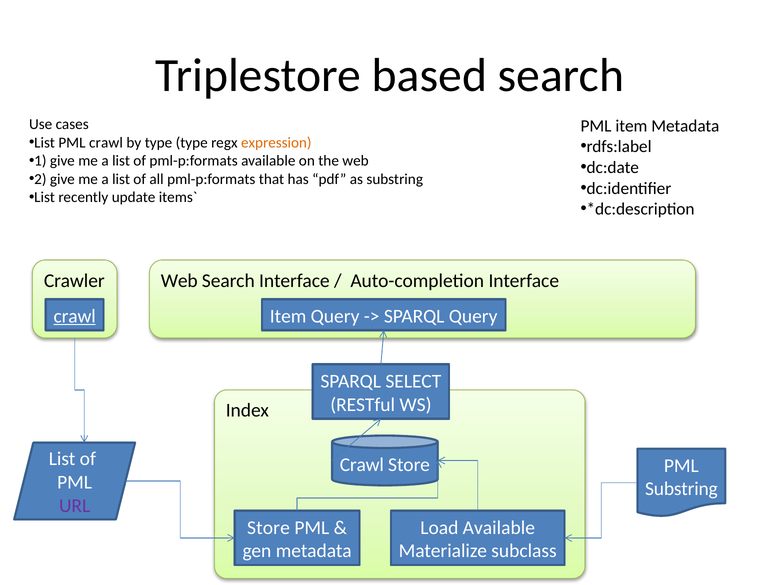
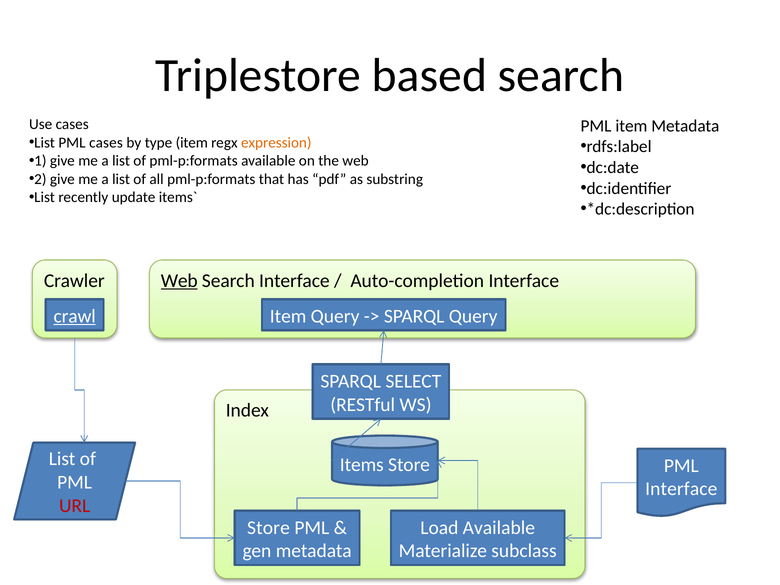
PML crawl: crawl -> cases (106, 143)
type type: type -> item (192, 143)
Web underline: none -> present (179, 281)
Crawl: Crawl -> Items (362, 465)
Substring: Substring -> Interface (681, 489)
URL colour: purple -> red (75, 506)
